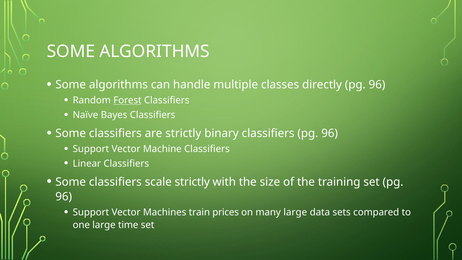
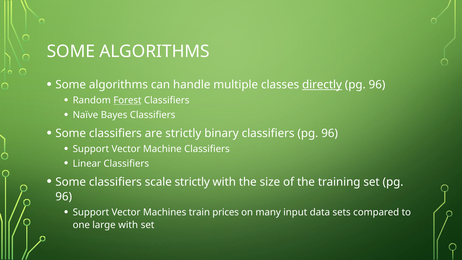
directly underline: none -> present (322, 85)
many large: large -> input (295, 212)
large time: time -> with (128, 225)
